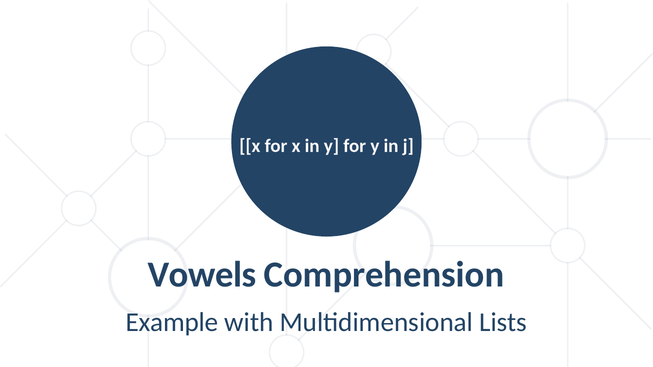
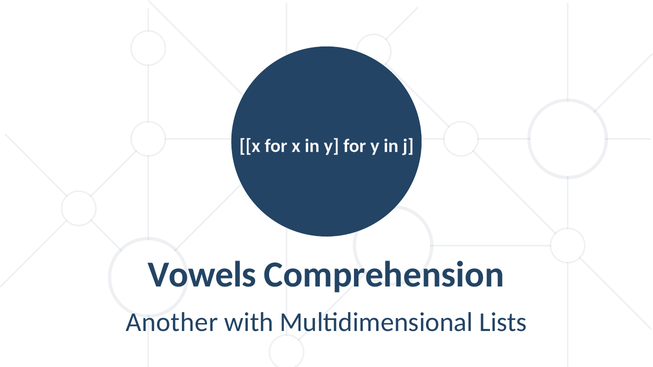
Example: Example -> Another (172, 322)
